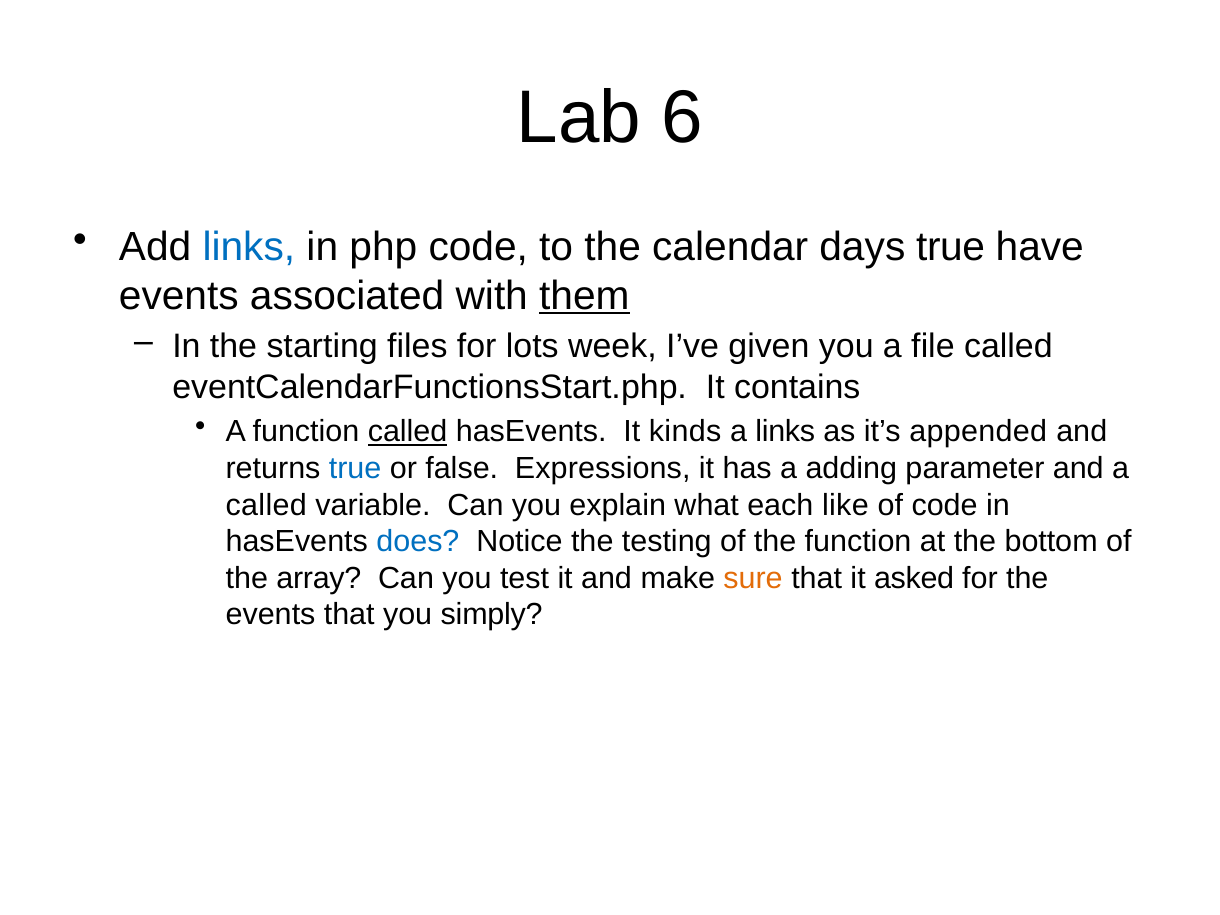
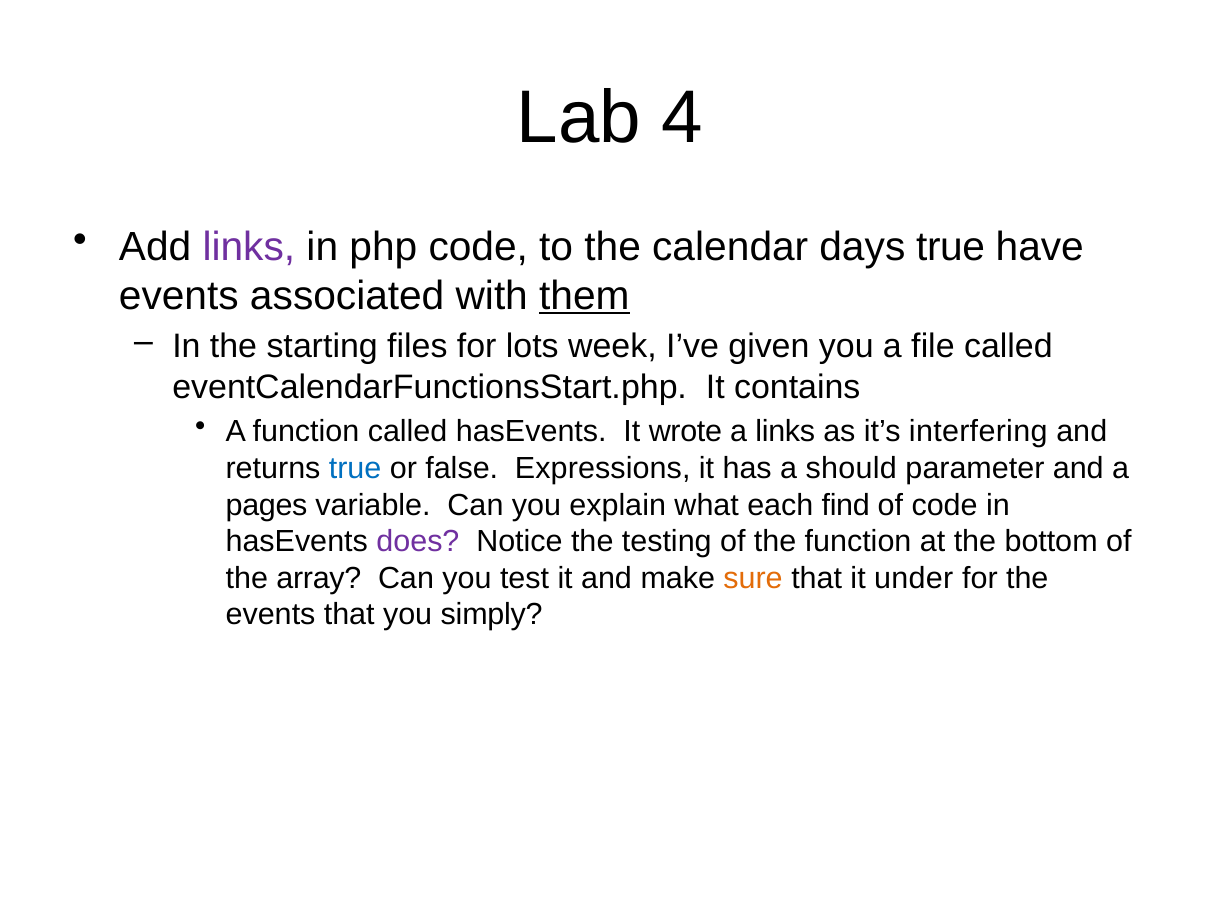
6: 6 -> 4 (682, 118)
links colour: blue -> purple (249, 247)
called underline: present -> none (408, 432)
kinds: kinds -> wrote (685, 432)
appended: appended -> interfering (978, 432)
adding: adding -> should (851, 468)
called: called -> pages (267, 505)
like: like -> find (846, 505)
does colour: blue -> purple (418, 542)
asked: asked -> under (914, 578)
